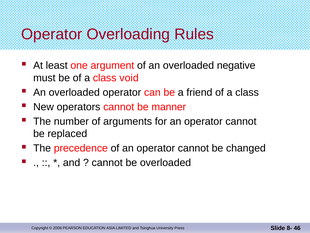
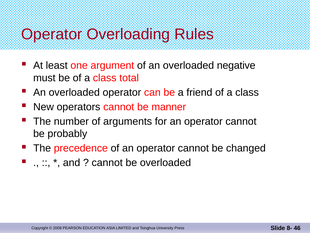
void: void -> total (129, 78)
replaced: replaced -> probably (67, 134)
